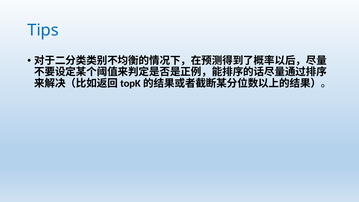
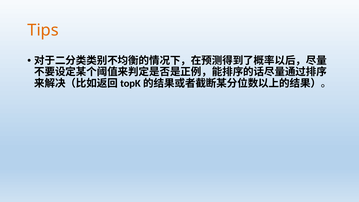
Tips colour: blue -> orange (43, 30)
